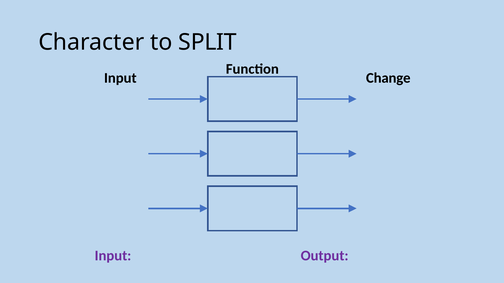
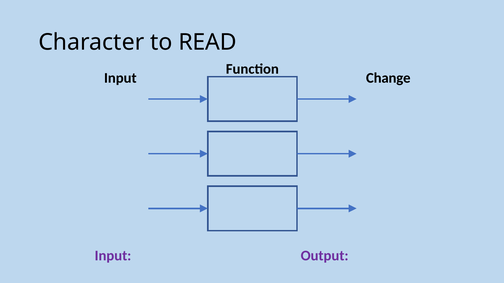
SPLIT: SPLIT -> READ (208, 42)
